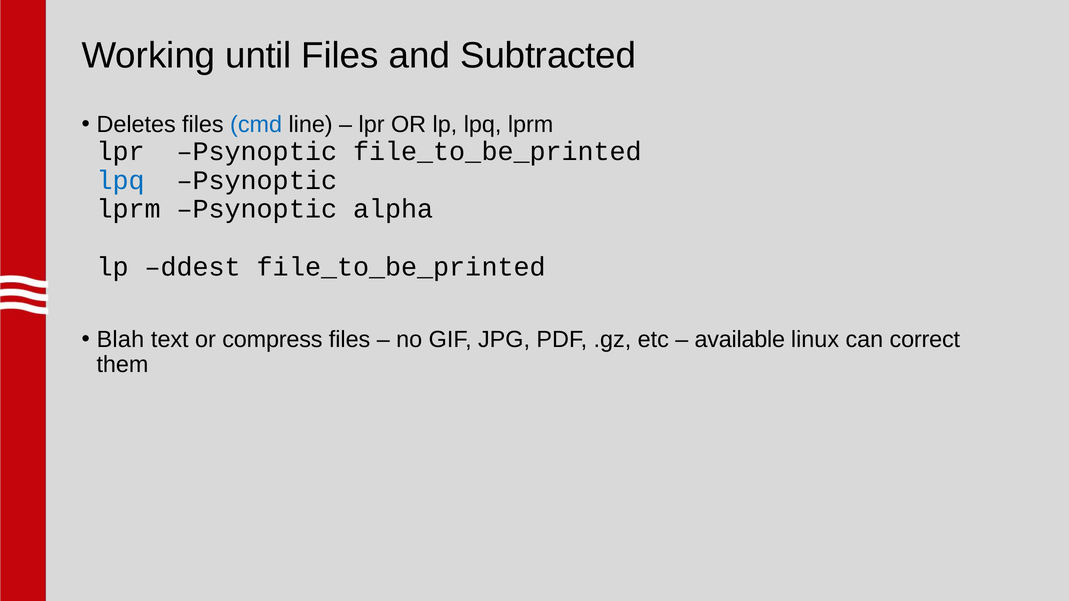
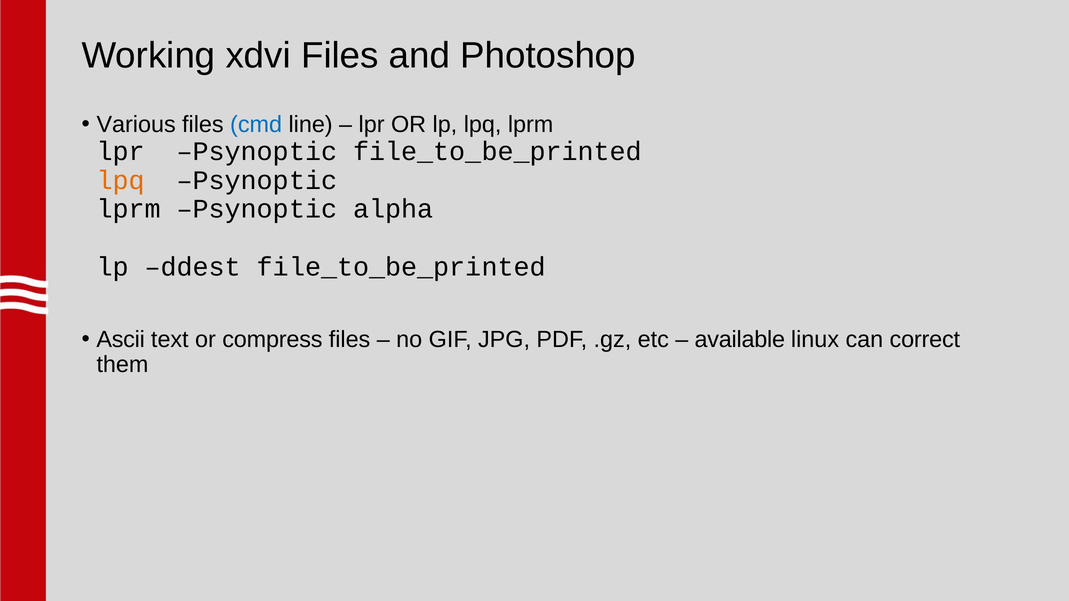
until: until -> xdvi (258, 56)
Subtracted: Subtracted -> Photoshop (548, 56)
Deletes: Deletes -> Various (136, 124)
lpq colour: blue -> orange (121, 180)
Blah: Blah -> Ascii (121, 339)
